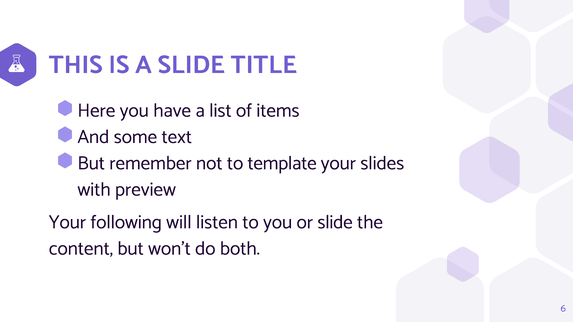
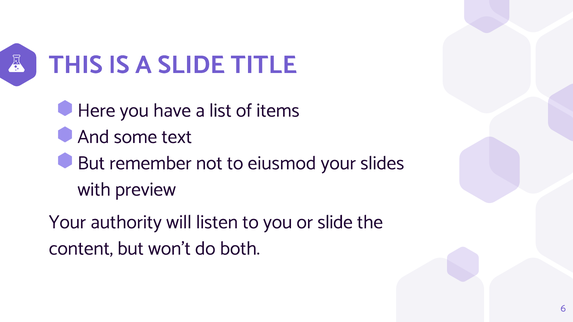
template: template -> eiusmod (282, 163)
following: following -> authority (126, 222)
